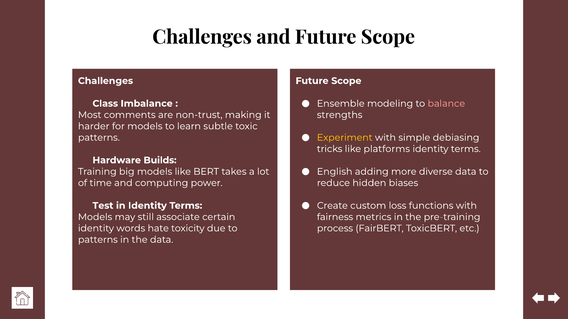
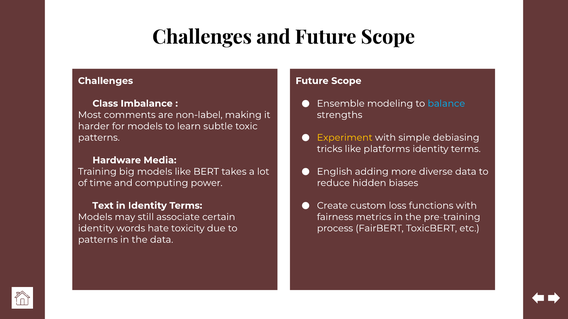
balance colour: pink -> light blue (446, 104)
non-trust: non-trust -> non-label (199, 115)
Builds: Builds -> Media (160, 160)
Test: Test -> Text (103, 206)
